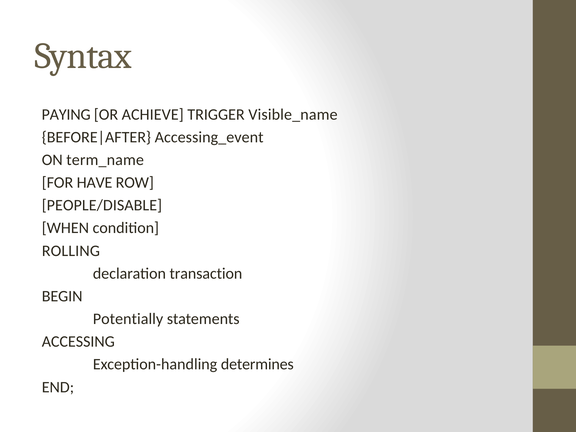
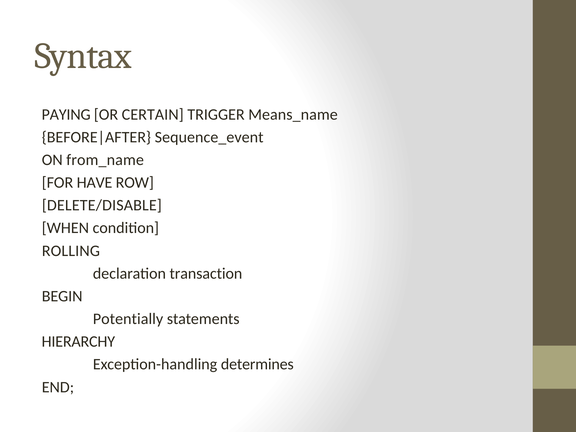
ACHIEVE: ACHIEVE -> CERTAIN (153, 114)
Visible_name: Visible_name -> Means_name (293, 114)
Accessing_event: Accessing_event -> Sequence_event (209, 137)
term_name: term_name -> from_name (105, 160)
PEOPLE/DISABLE: PEOPLE/DISABLE -> DELETE/DISABLE (102, 205)
ACCESSING: ACCESSING -> HIERARCHY (78, 342)
